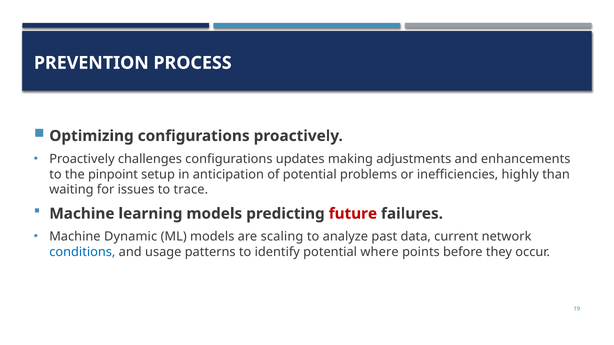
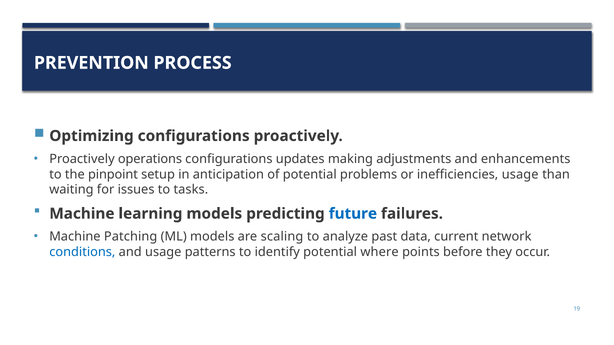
challenges: challenges -> operations (150, 159)
inefficiencies highly: highly -> usage (520, 175)
trace: trace -> tasks (191, 190)
future colour: red -> blue (353, 214)
Dynamic: Dynamic -> Patching (131, 237)
